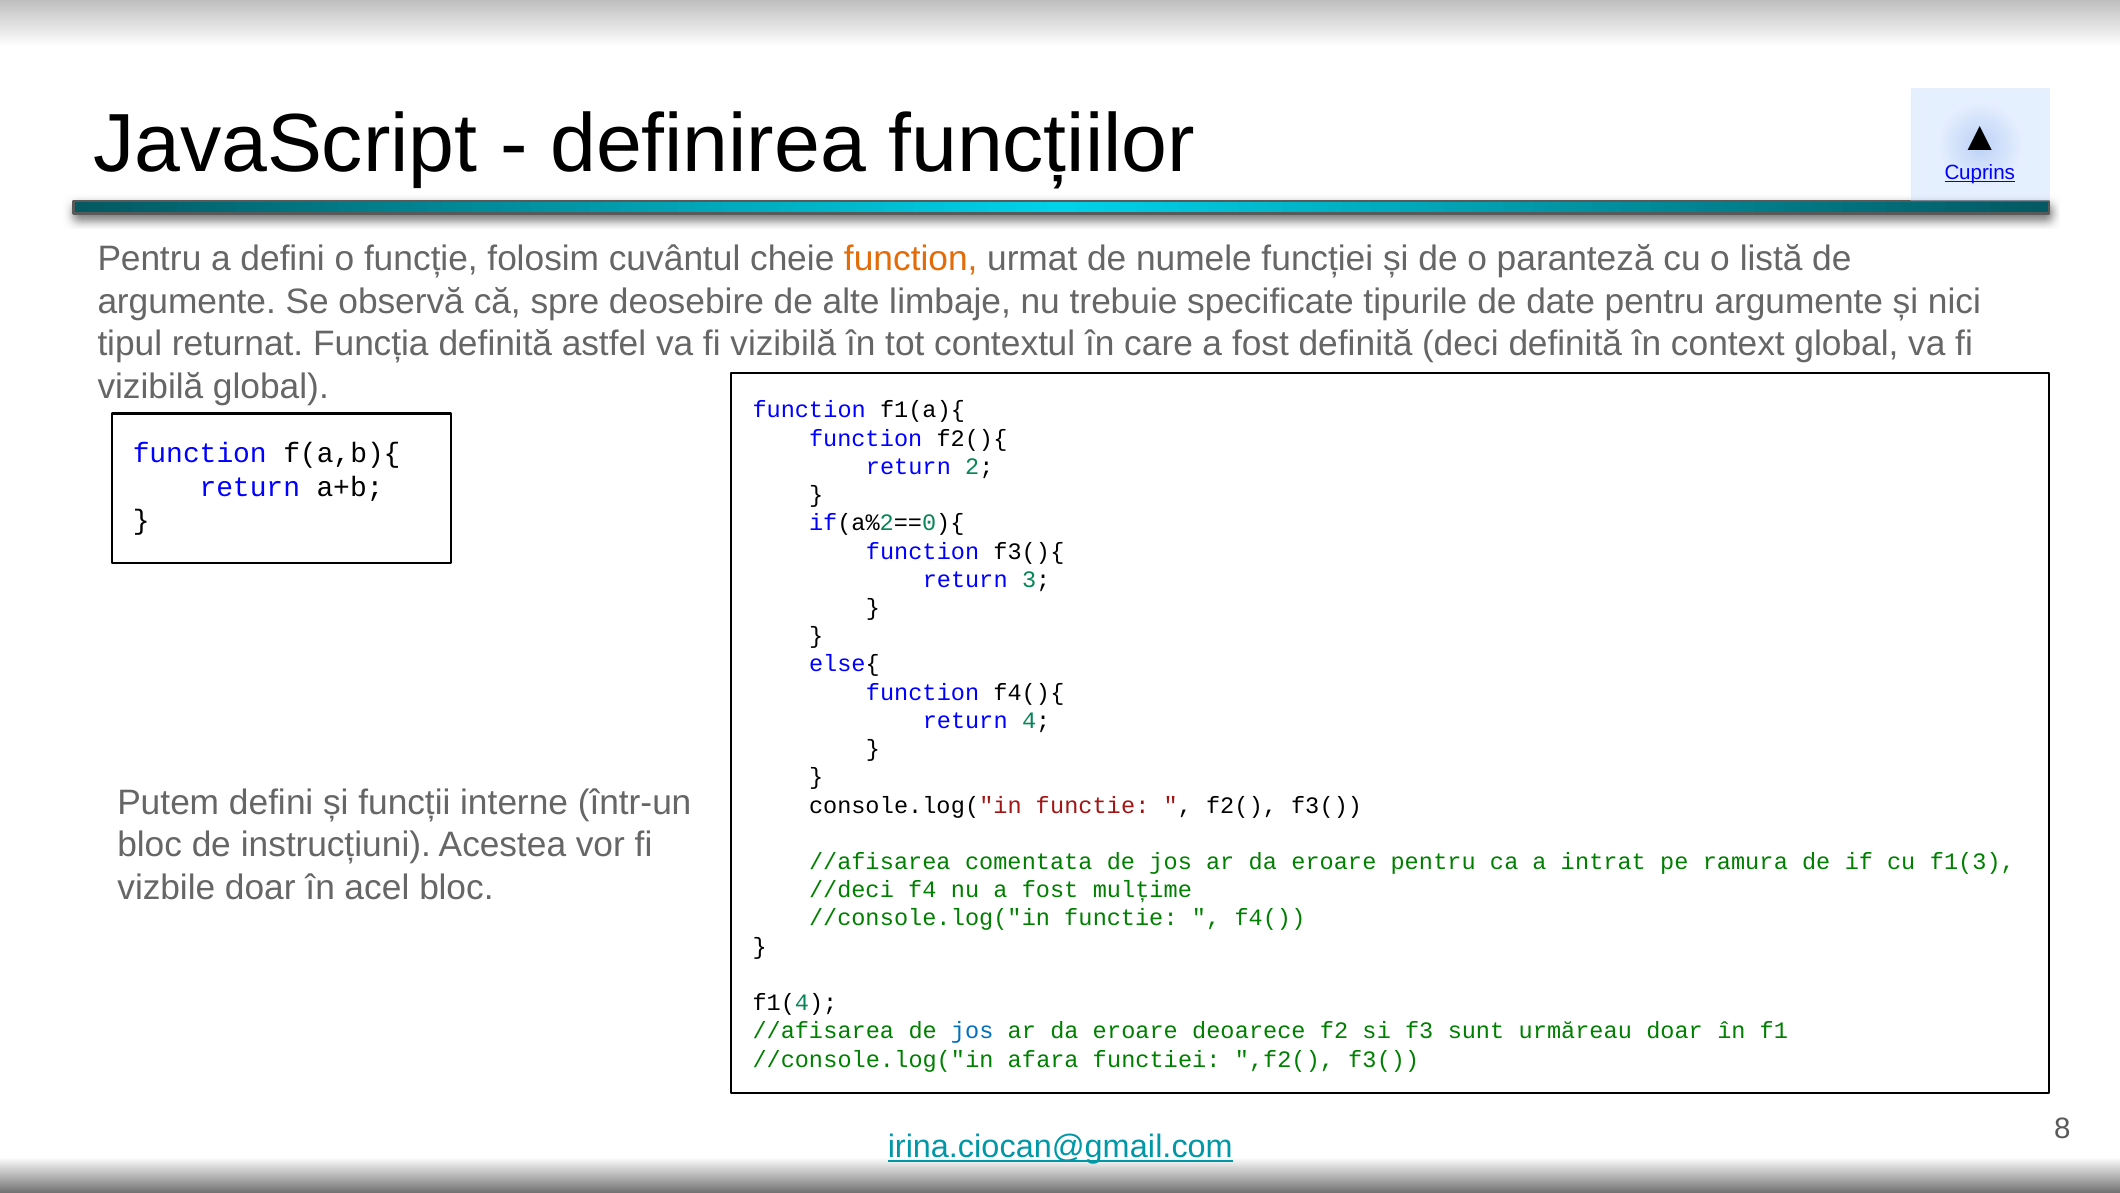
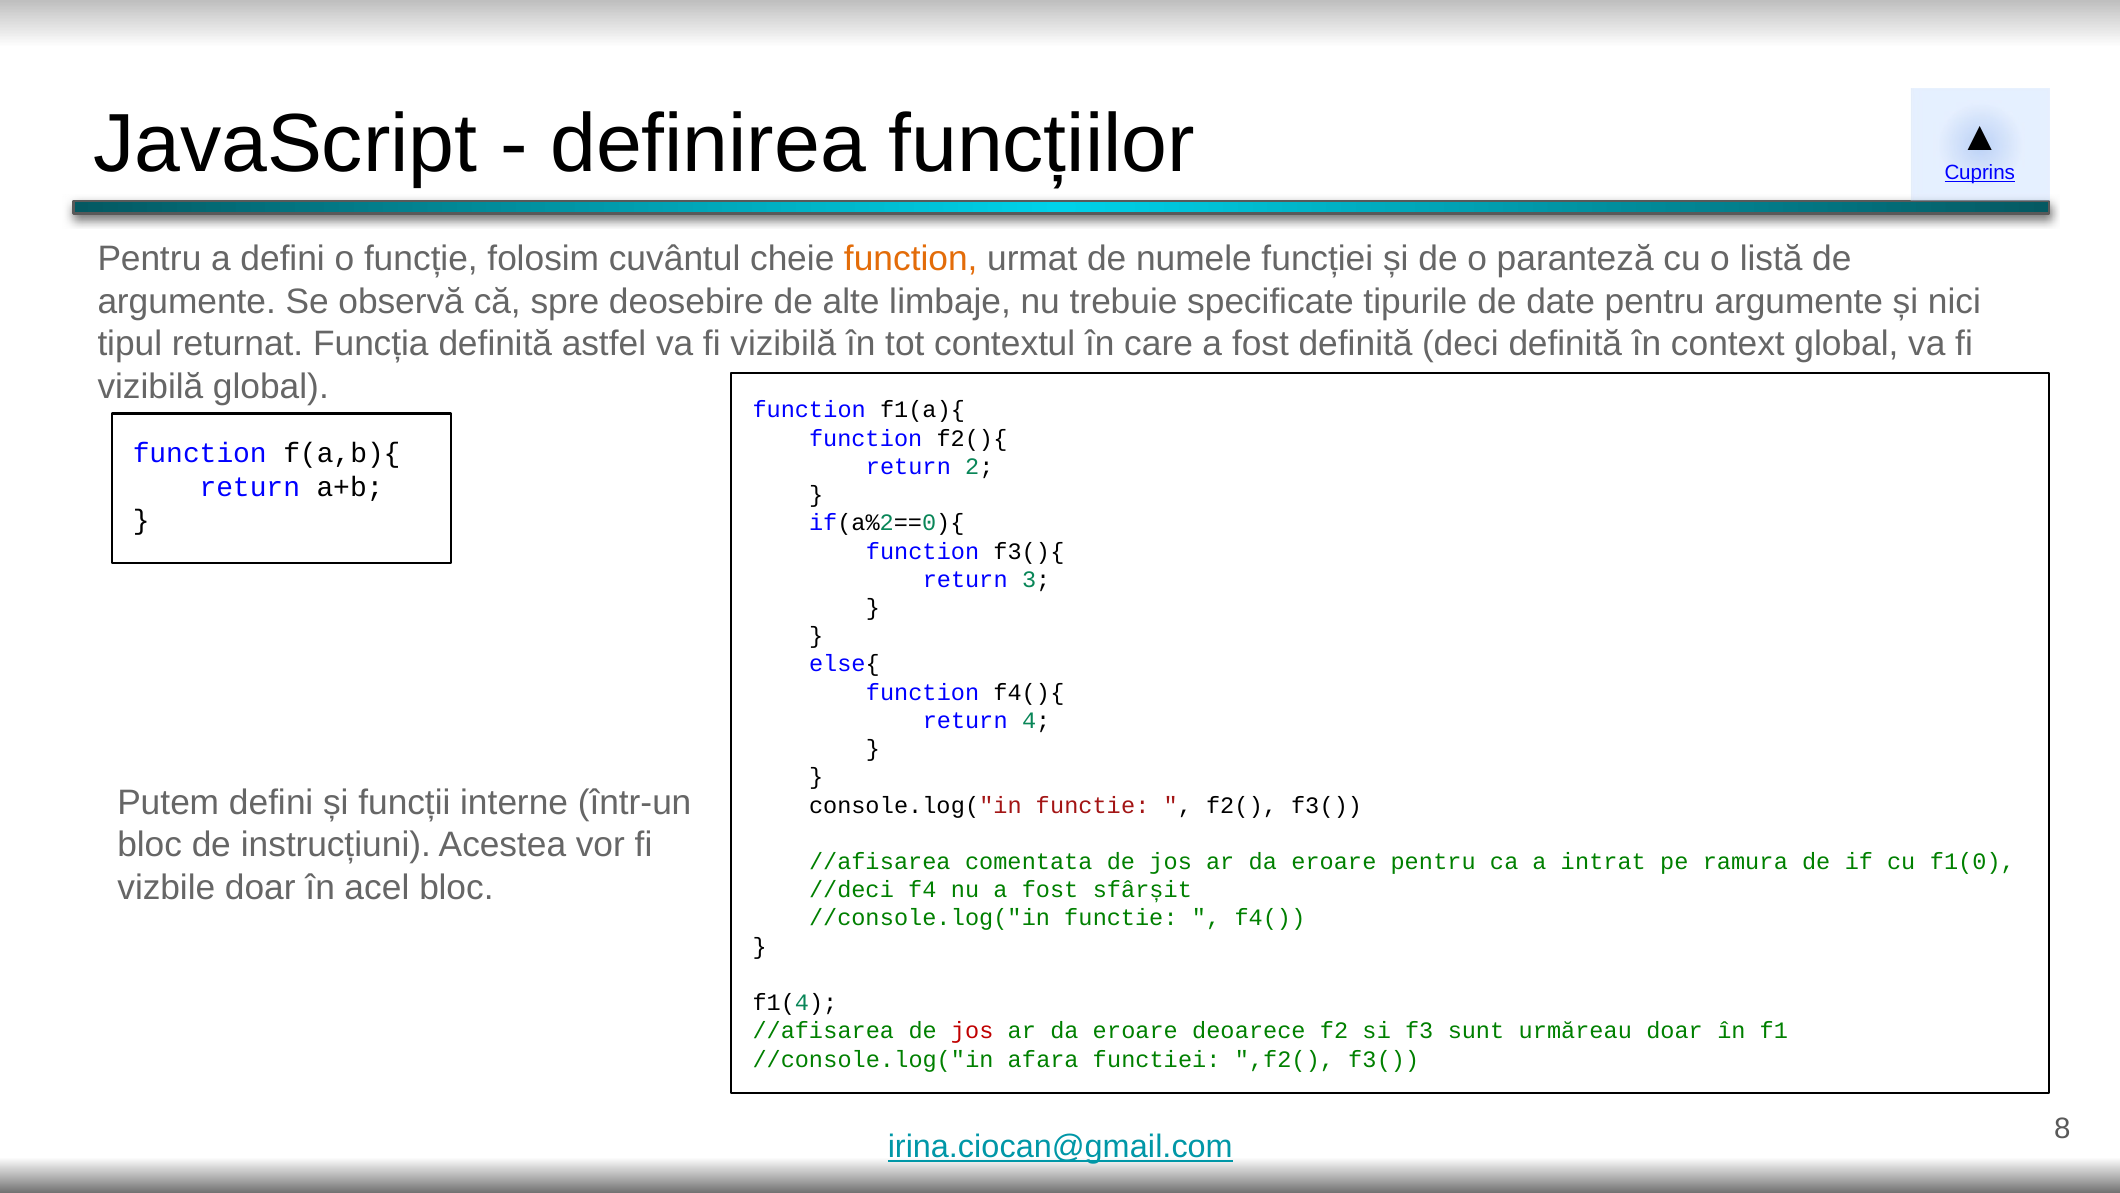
f1(3: f1(3 -> f1(0 (1972, 861)
mulțime: mulțime -> sfârșit (1142, 890)
jos colour: blue -> red (972, 1031)
